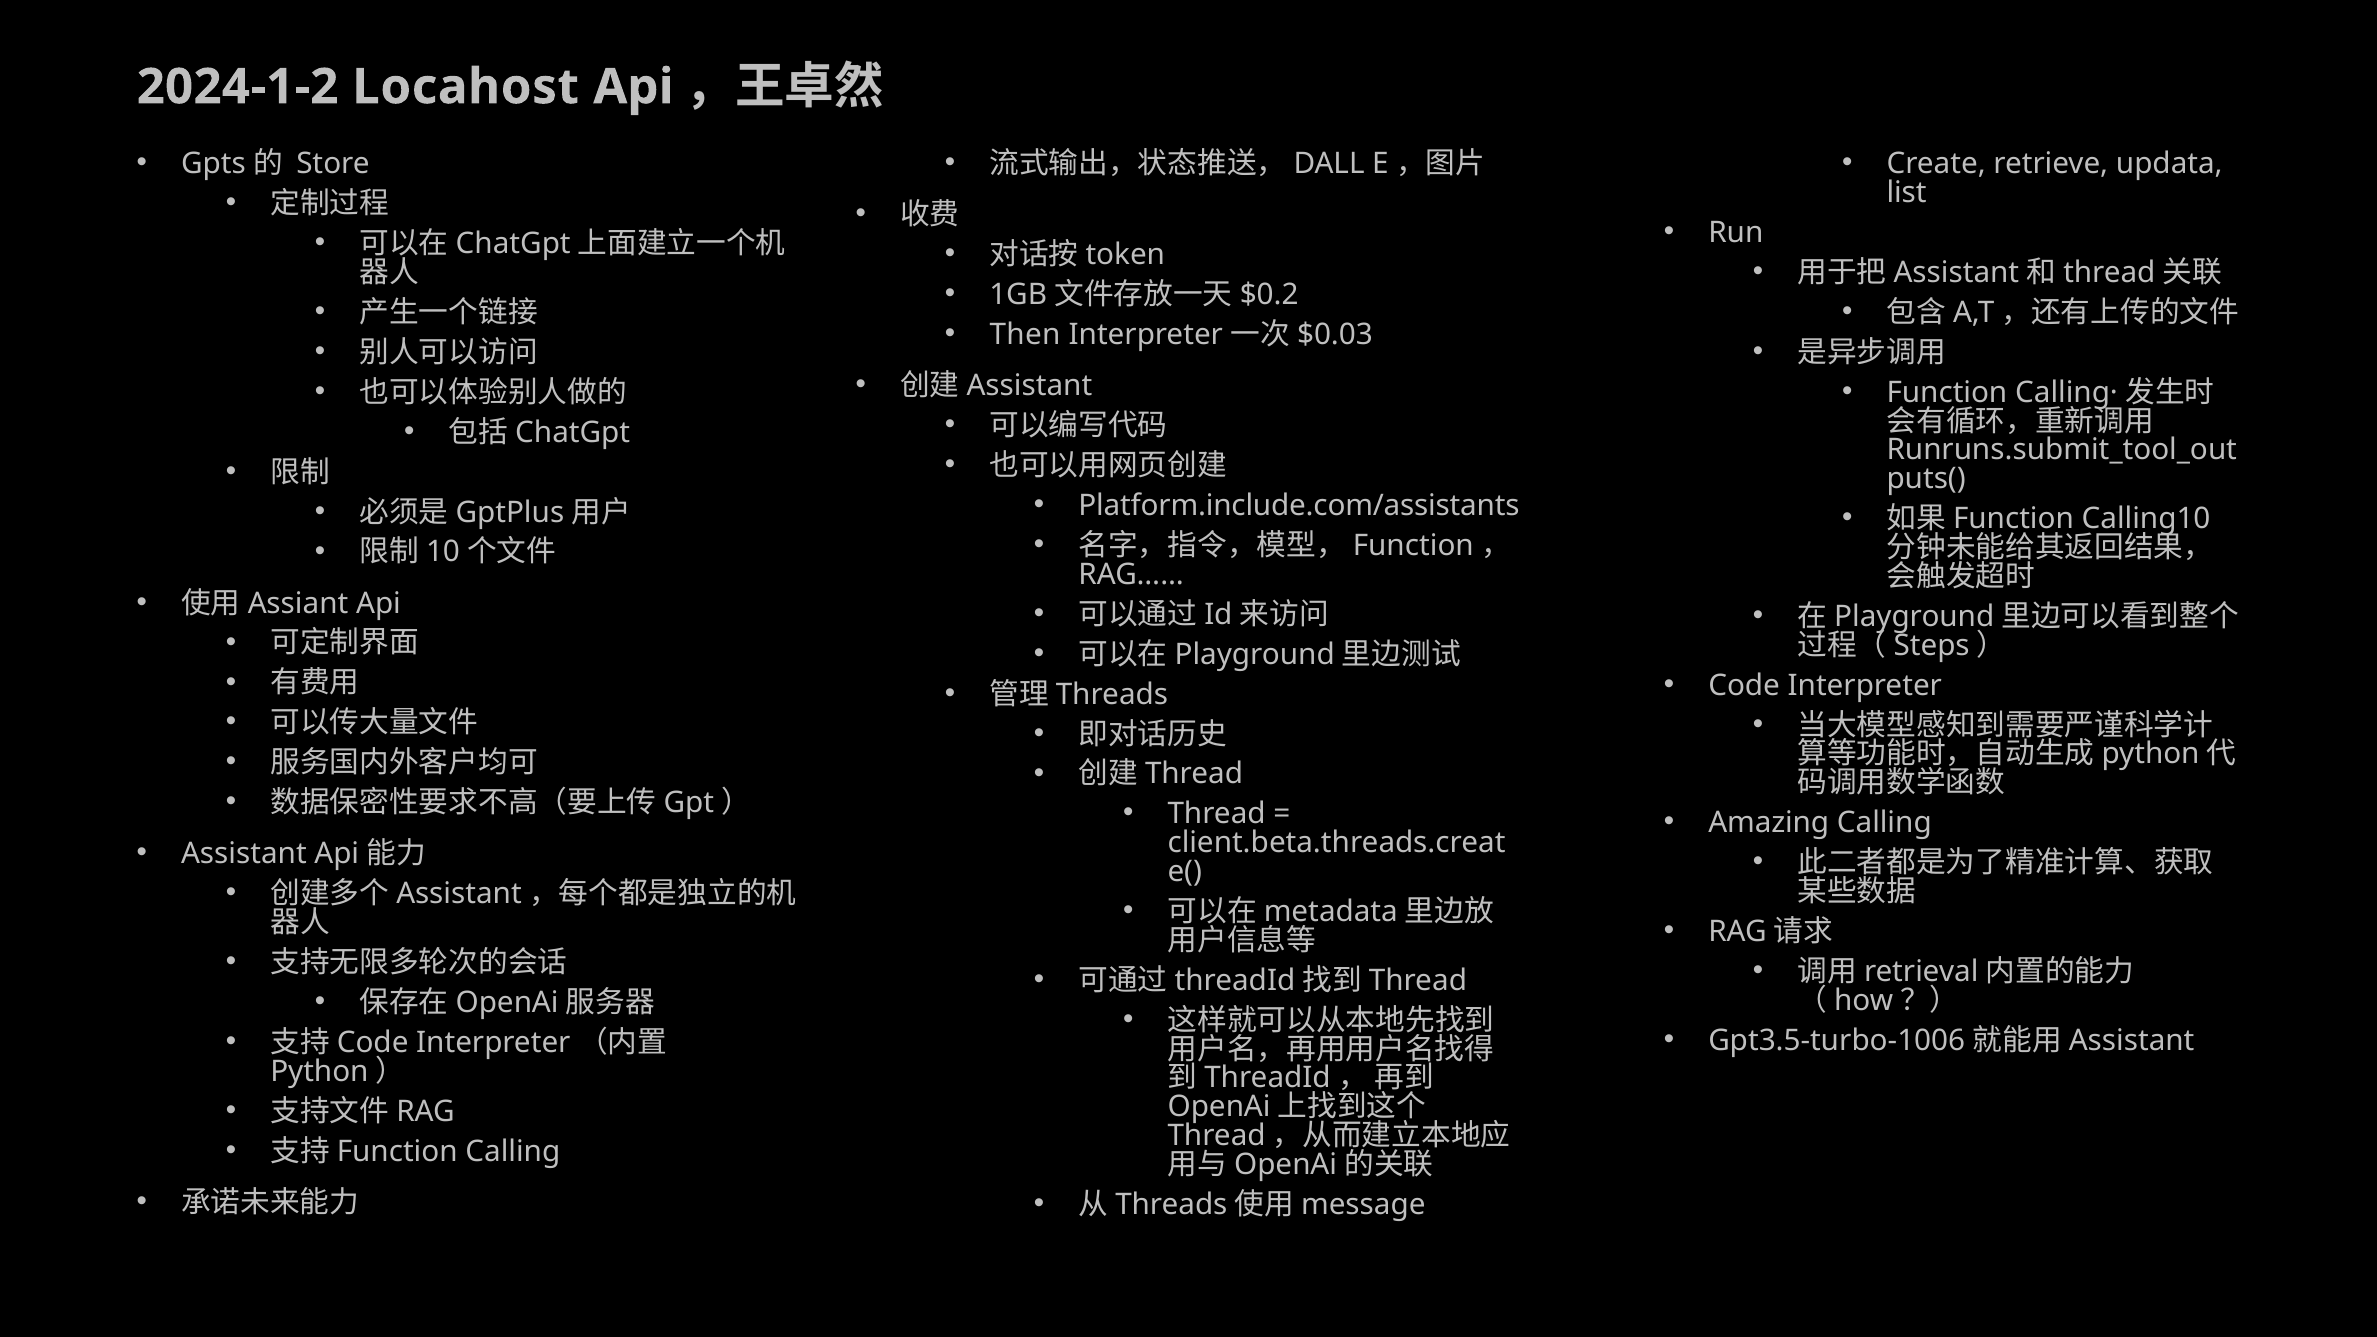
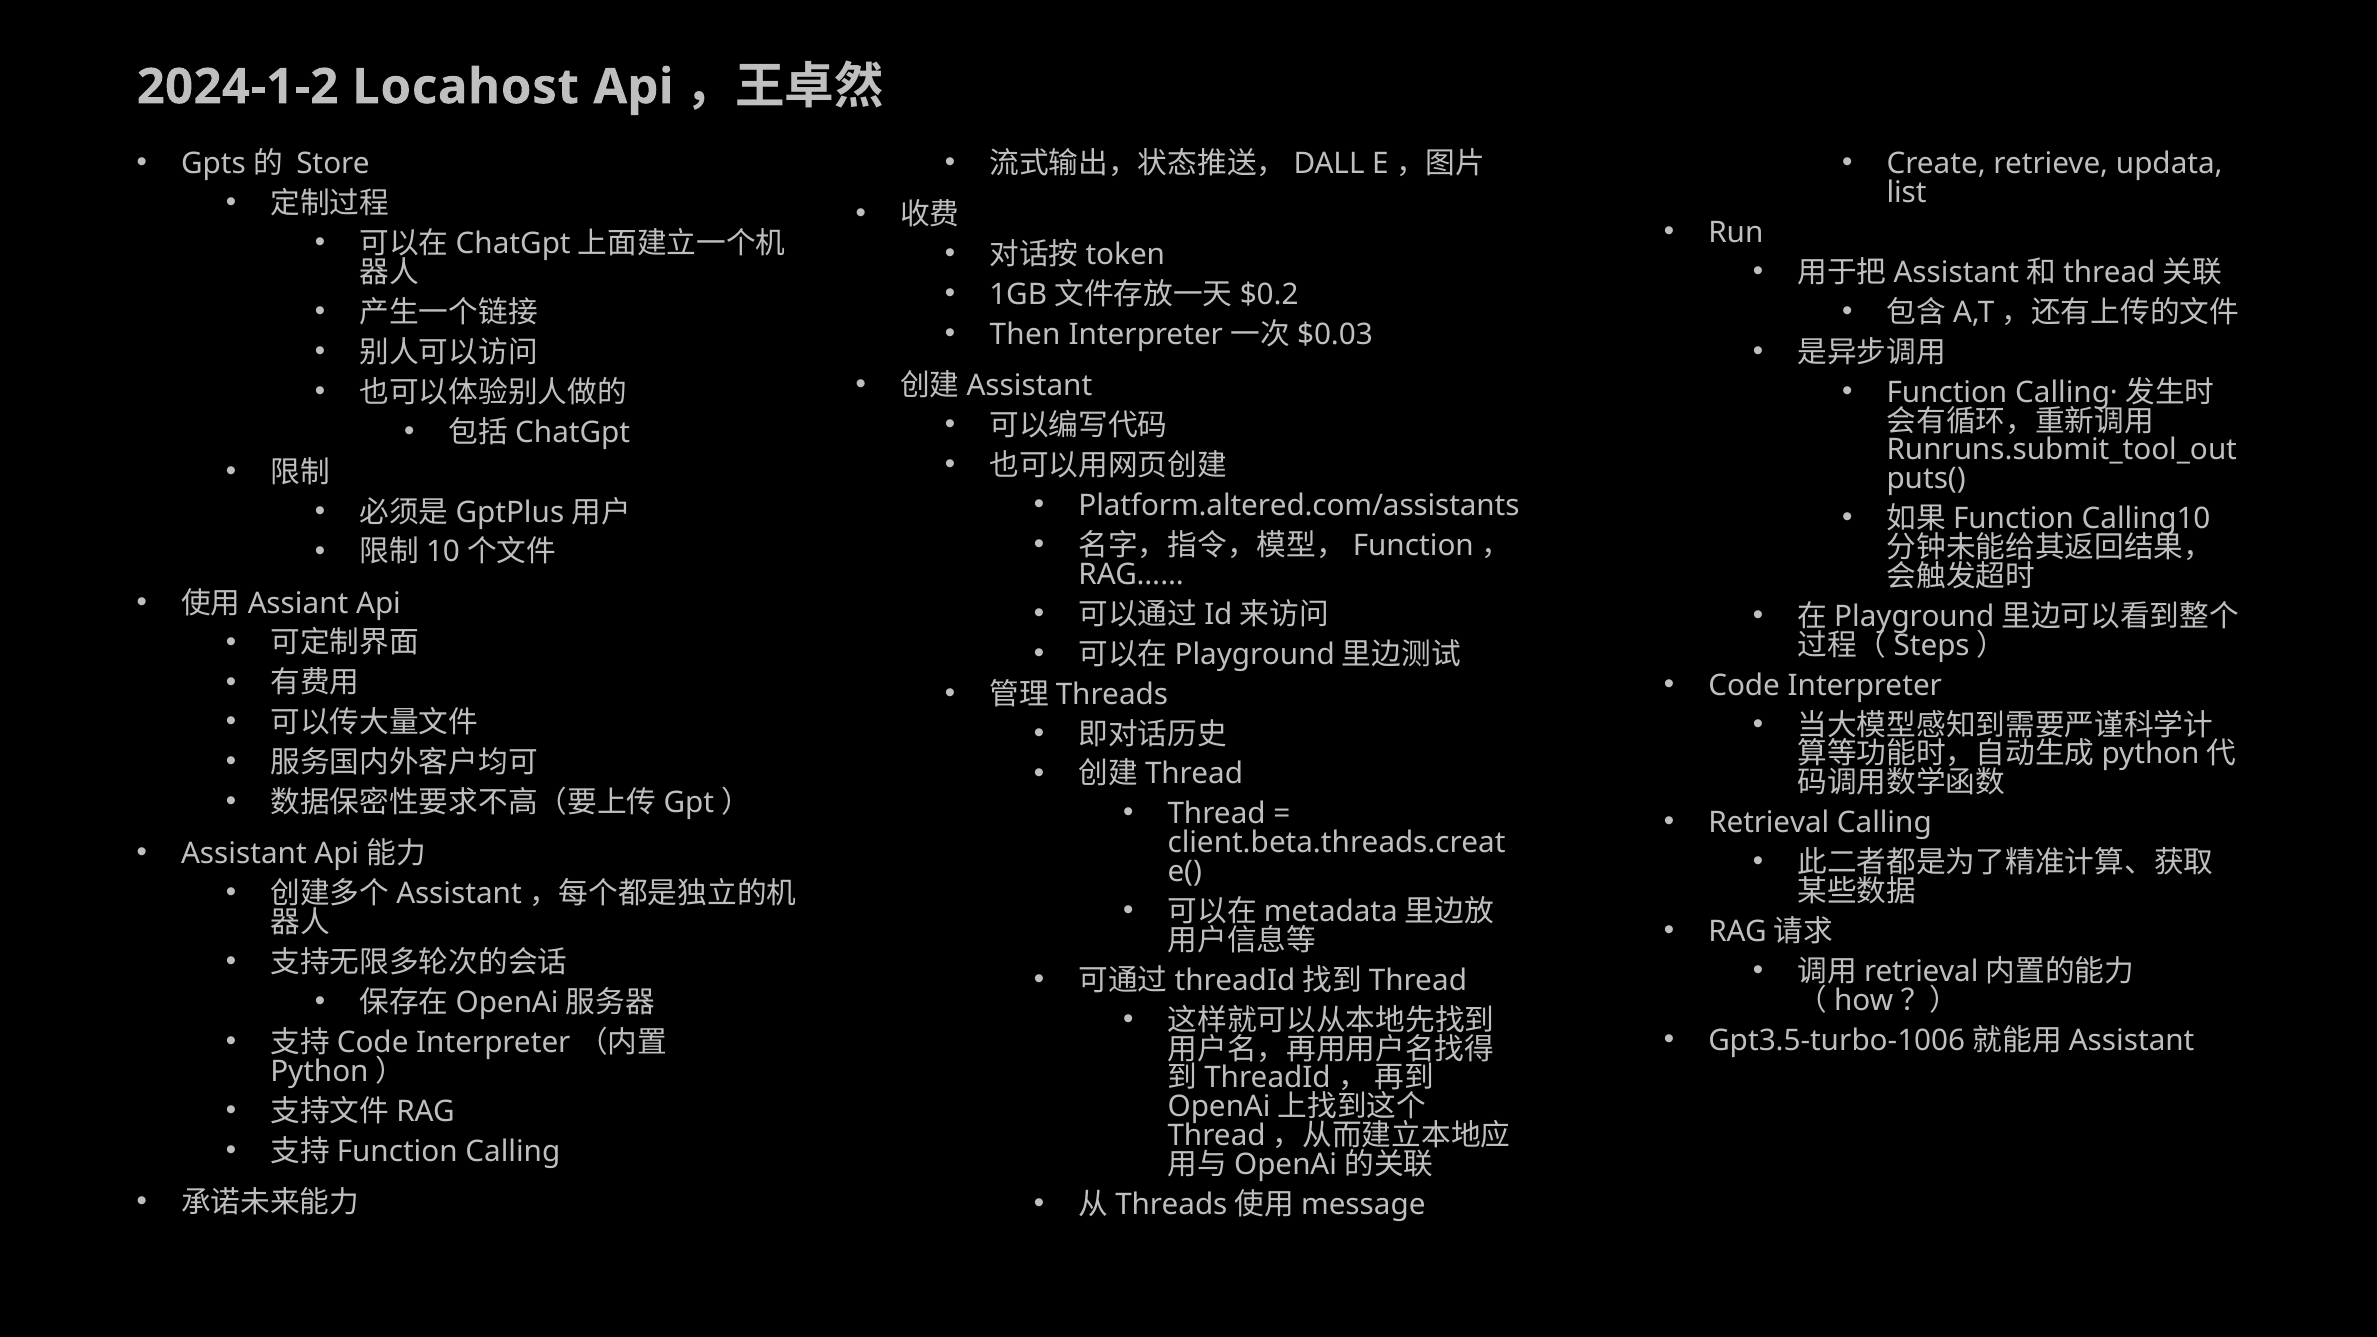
Platform.include.com/assistants: Platform.include.com/assistants -> Platform.altered.com/assistants (1299, 506)
Amazing: Amazing -> Retrieval (1769, 823)
